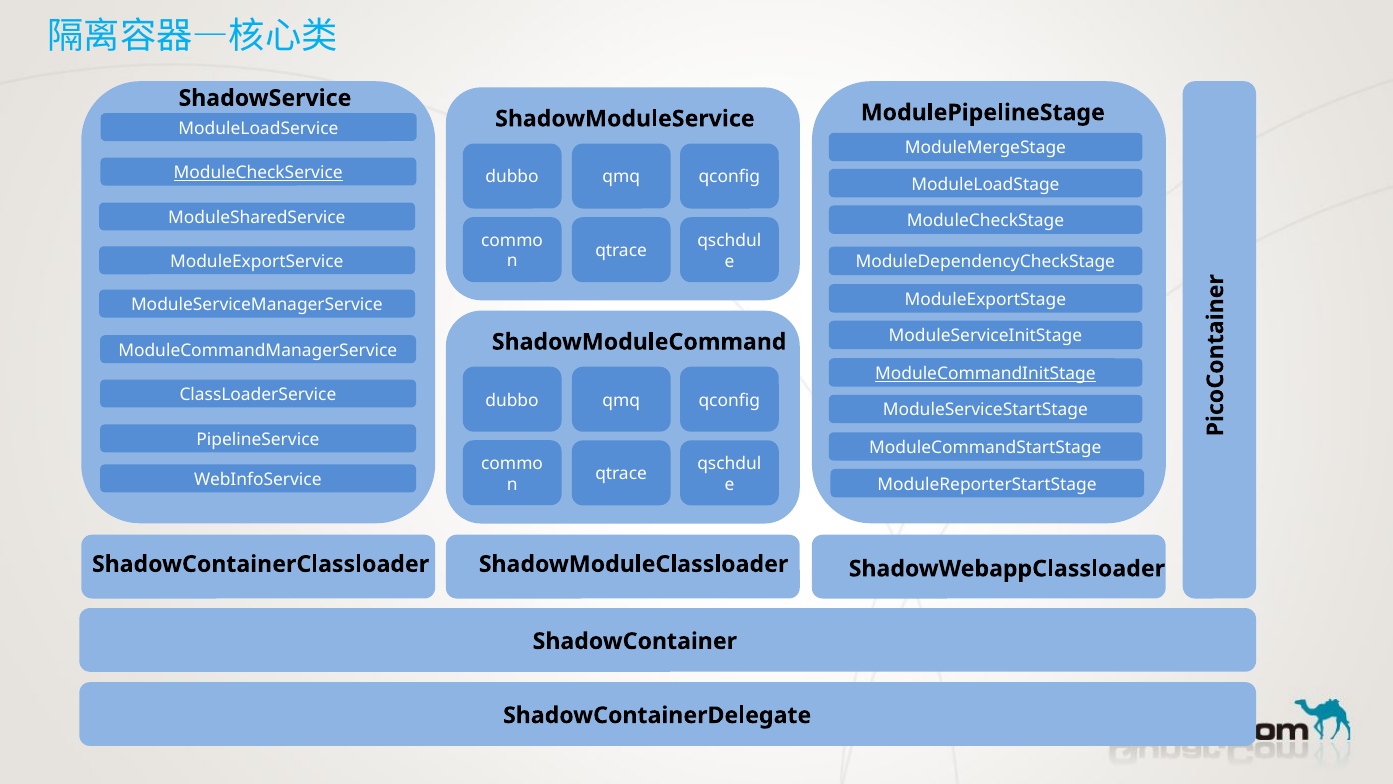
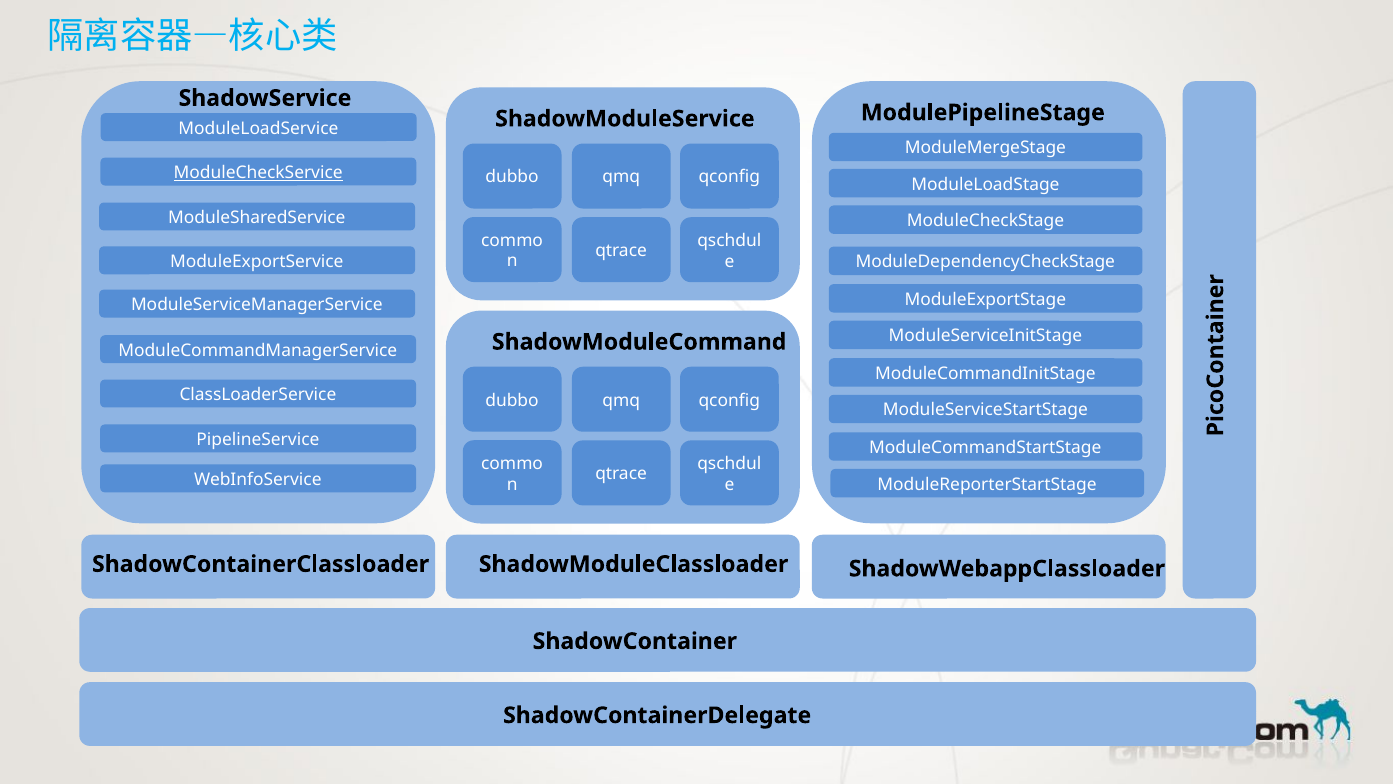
ModuleCommandInitStage underline: present -> none (985, 374)
